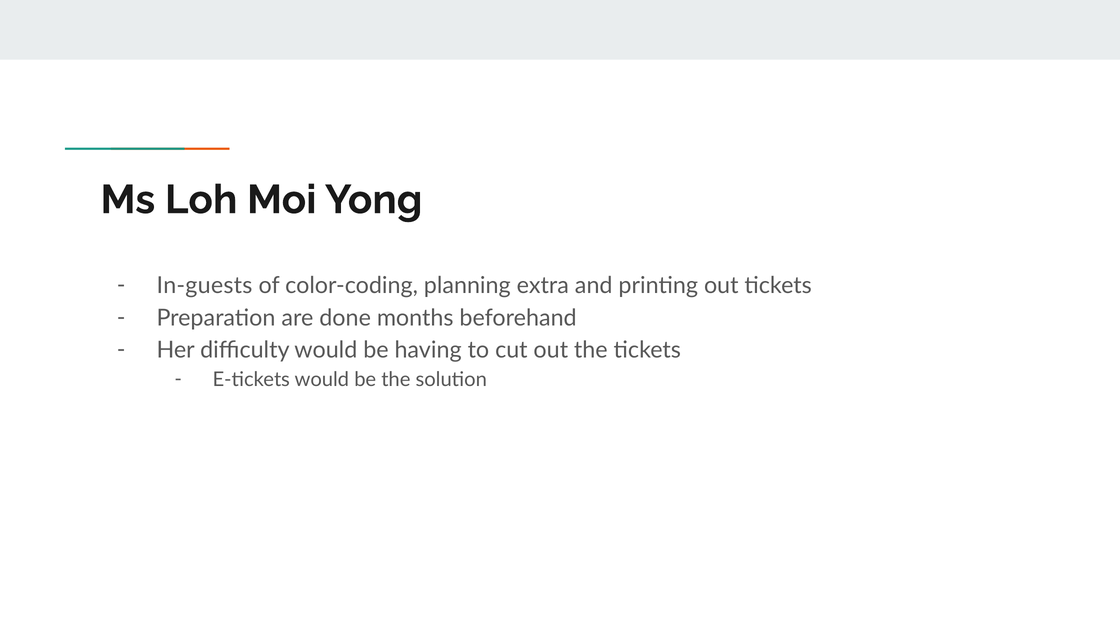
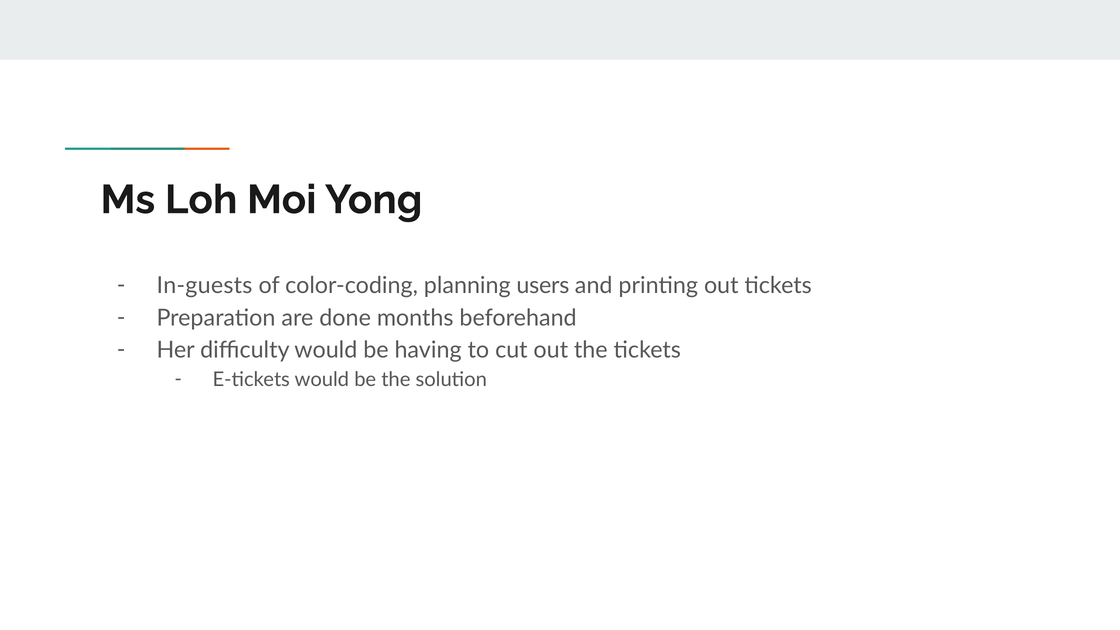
extra: extra -> users (543, 286)
